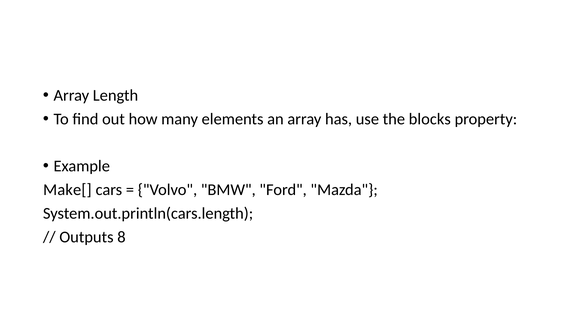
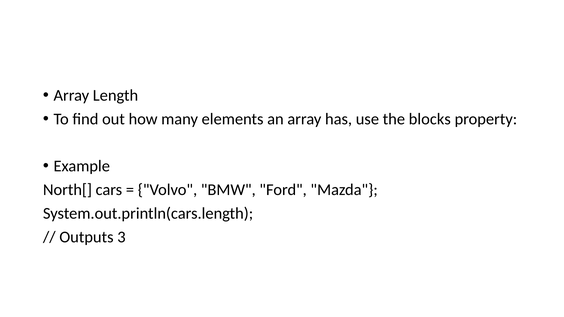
Make[: Make[ -> North[ (67, 190)
8: 8 -> 3 (121, 237)
